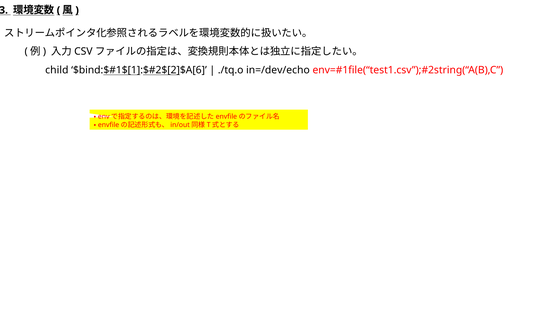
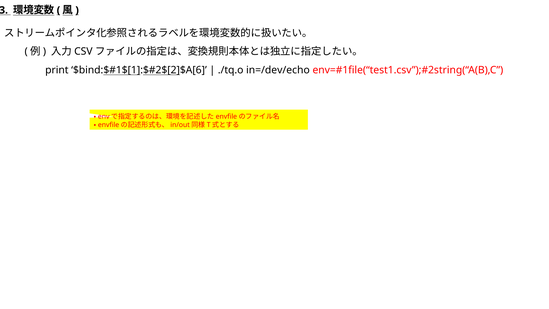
child: child -> print (57, 70)
